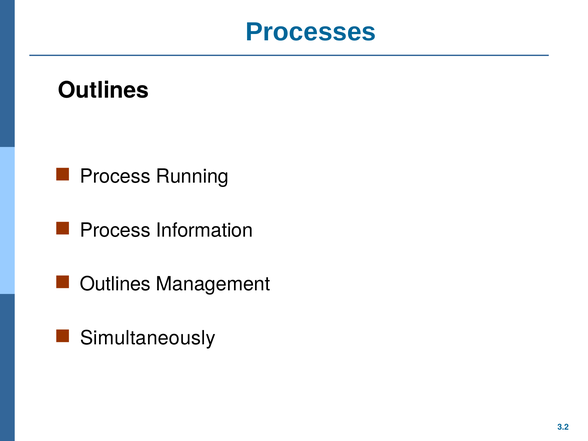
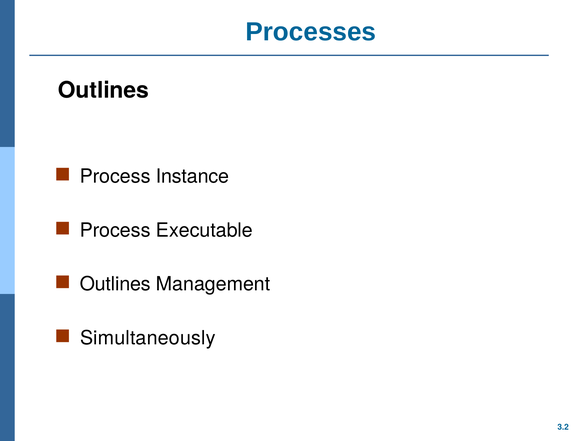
Running: Running -> Instance (192, 176)
Information: Information -> Executable (204, 230)
